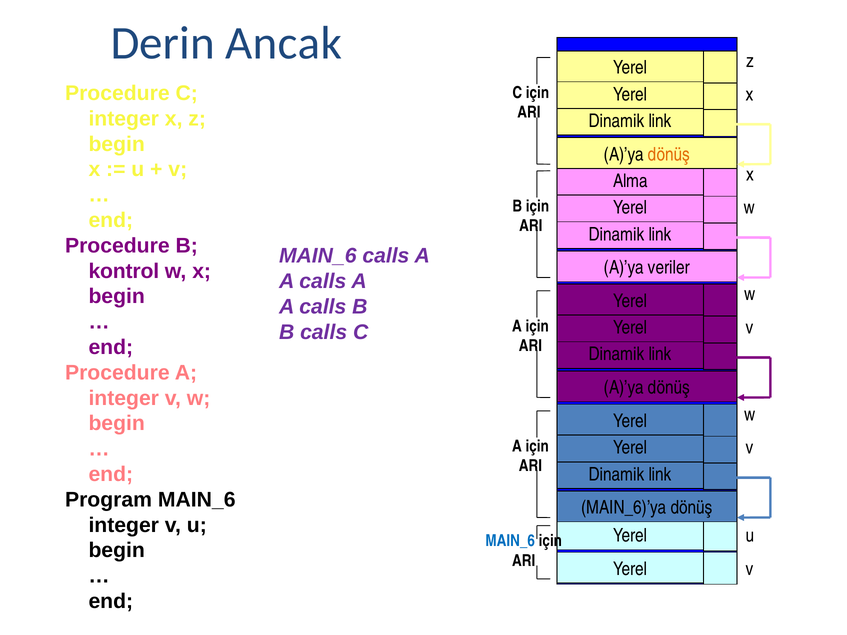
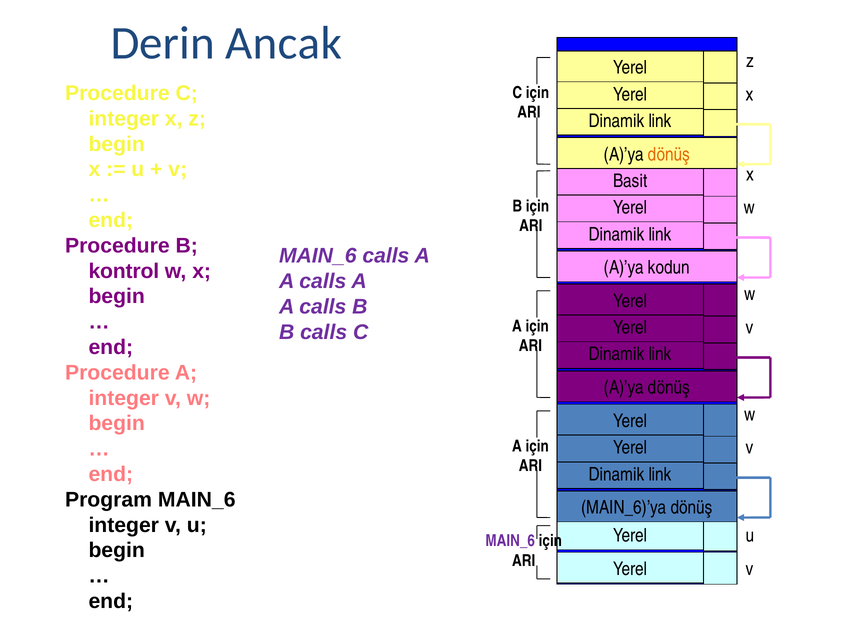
Alma: Alma -> Basit (630, 181)
veriler: veriler -> kodun (669, 268)
MAIN_6 colour: blue -> purple (510, 541)
